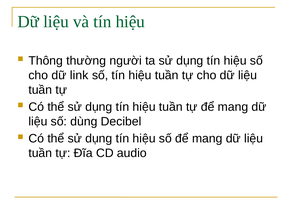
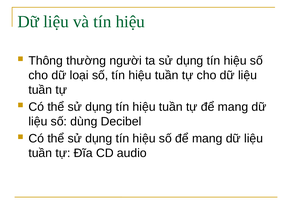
link: link -> loại (79, 75)
